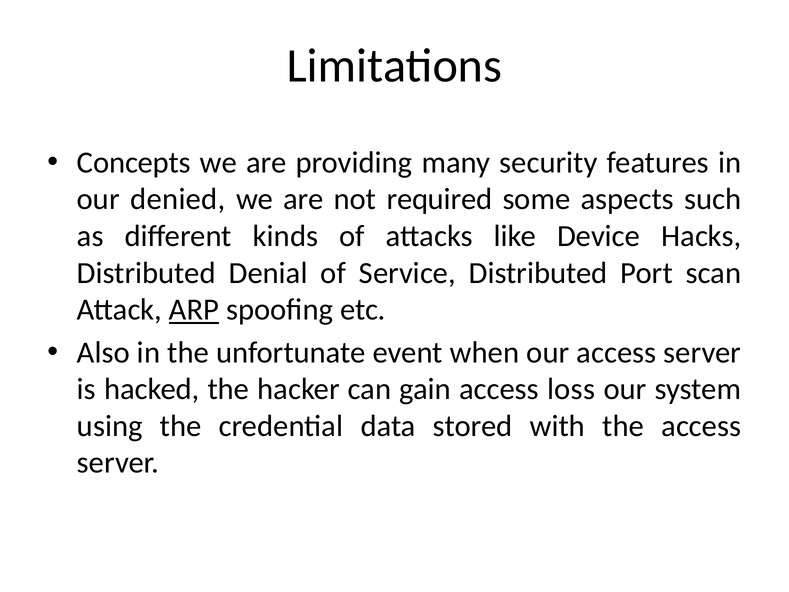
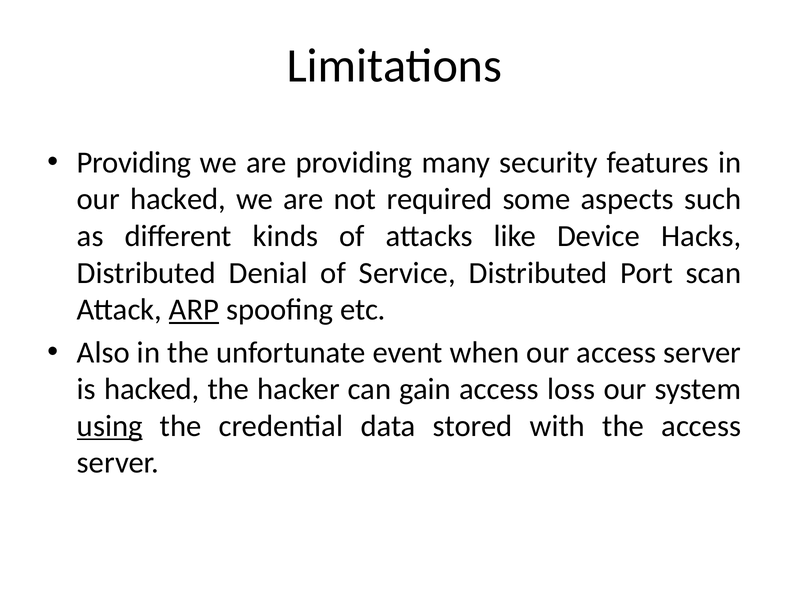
Concepts: Concepts -> Providing (134, 163)
our denied: denied -> hacked (178, 199)
using underline: none -> present (110, 426)
